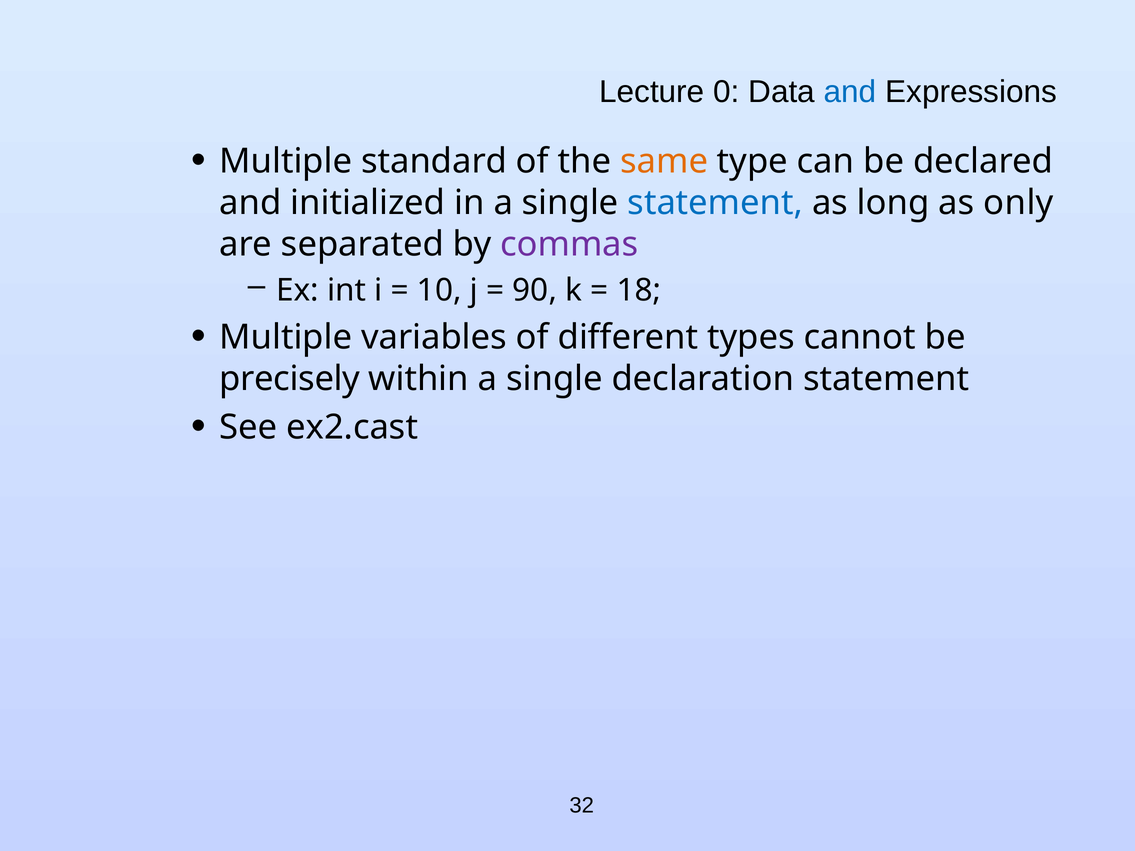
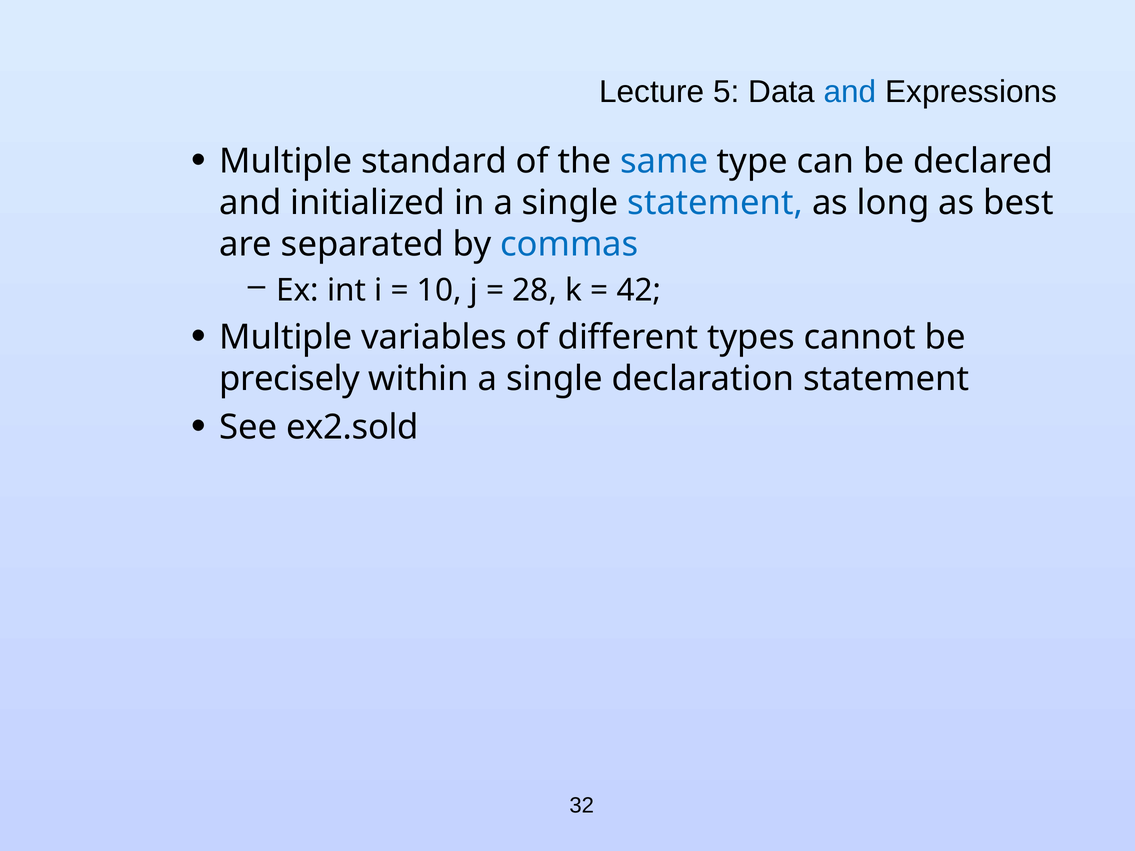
0: 0 -> 5 (726, 92)
same colour: orange -> blue (664, 161)
only: only -> best (1019, 203)
commas colour: purple -> blue (569, 245)
90: 90 -> 28 (535, 290)
18: 18 -> 42 (639, 290)
ex2.cast: ex2.cast -> ex2.sold (352, 427)
